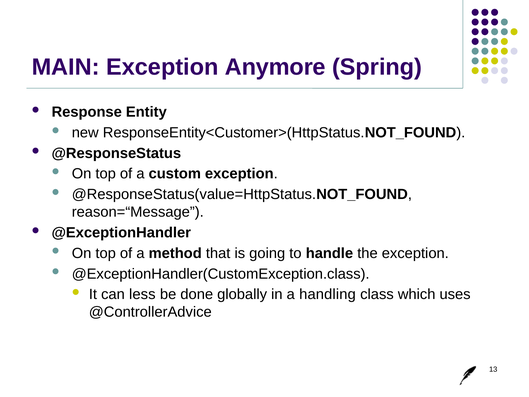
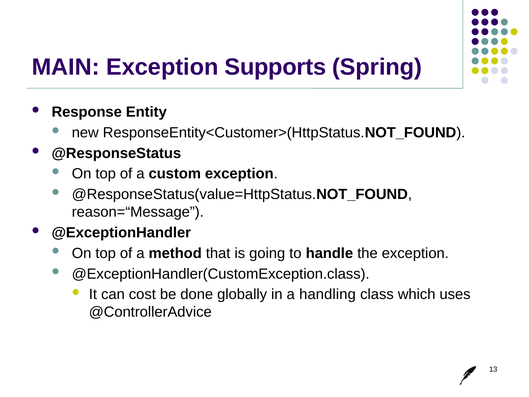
Anymore: Anymore -> Supports (275, 67)
less: less -> cost (142, 294)
